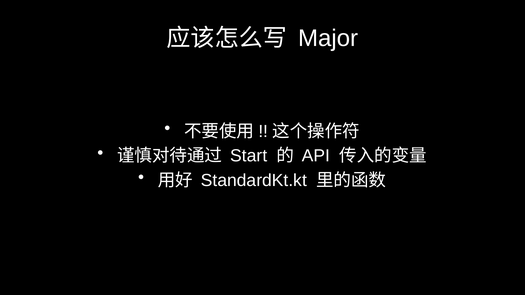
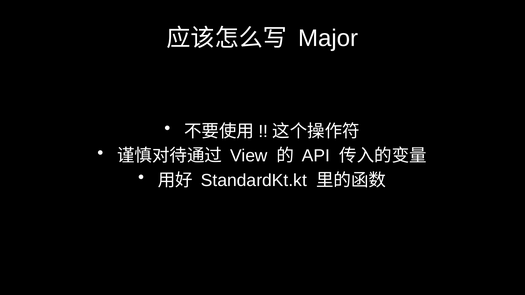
Start: Start -> View (249, 156)
